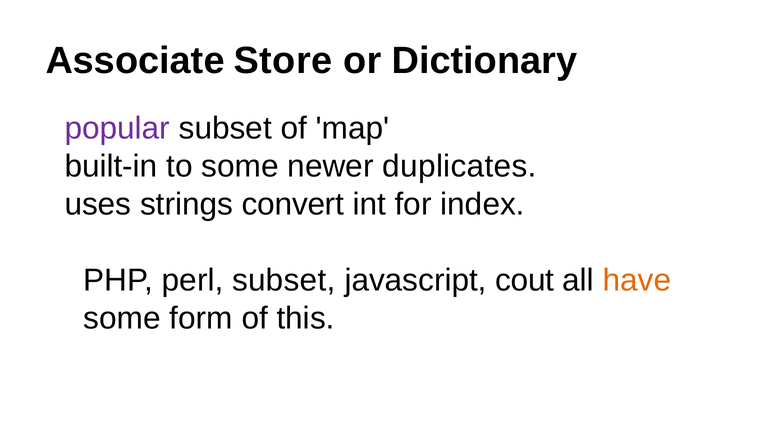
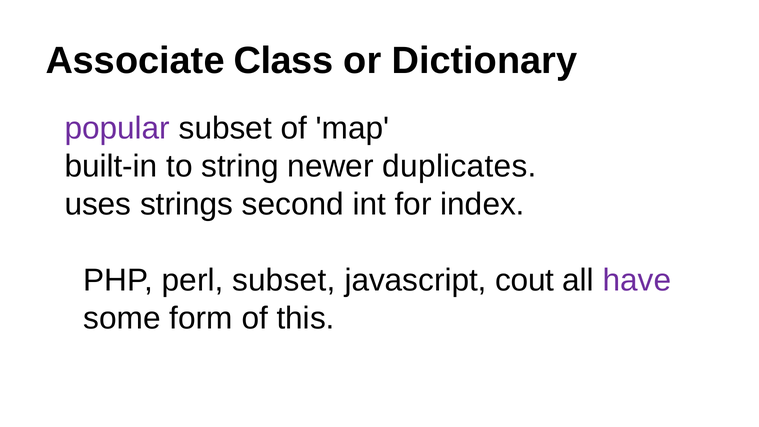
Store: Store -> Class (283, 61)
to some: some -> string (240, 166)
convert: convert -> second (293, 204)
have colour: orange -> purple (637, 280)
